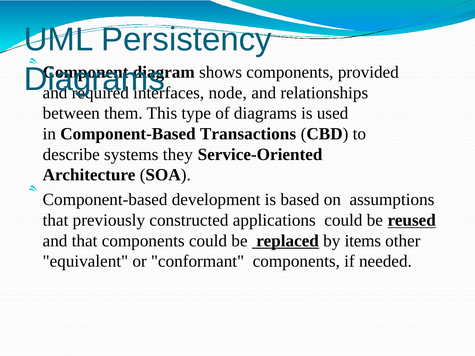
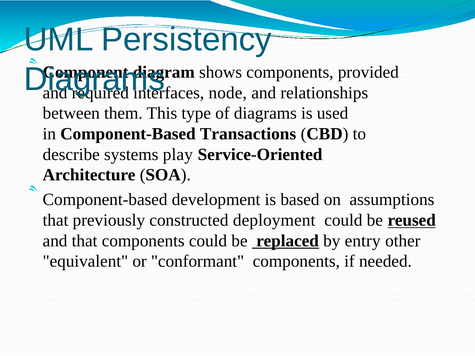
they: they -> play (178, 154)
applications: applications -> deployment (274, 220)
items: items -> entry (363, 241)
